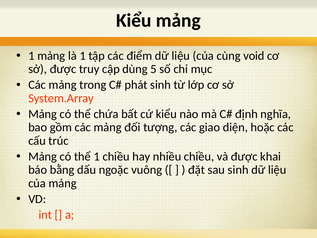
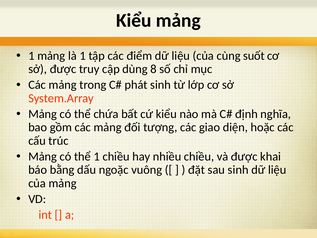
void: void -> suốt (254, 56)
5: 5 -> 8 (154, 69)
